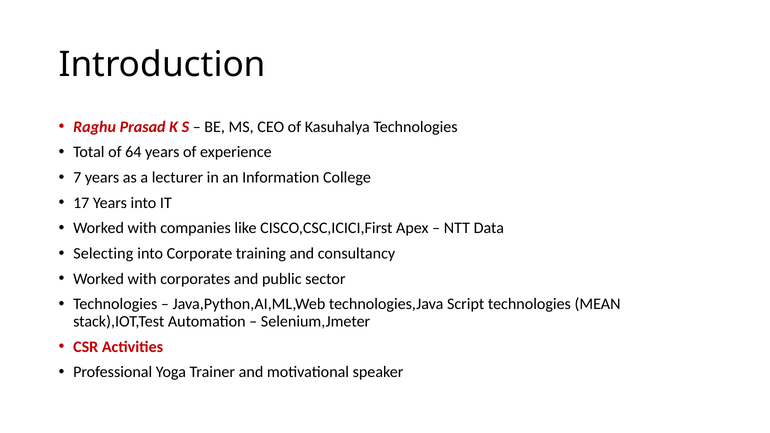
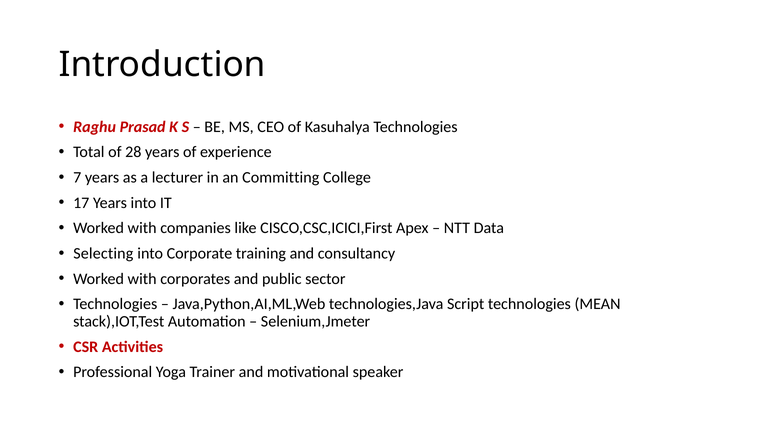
64: 64 -> 28 (133, 152)
Information: Information -> Committing (281, 177)
